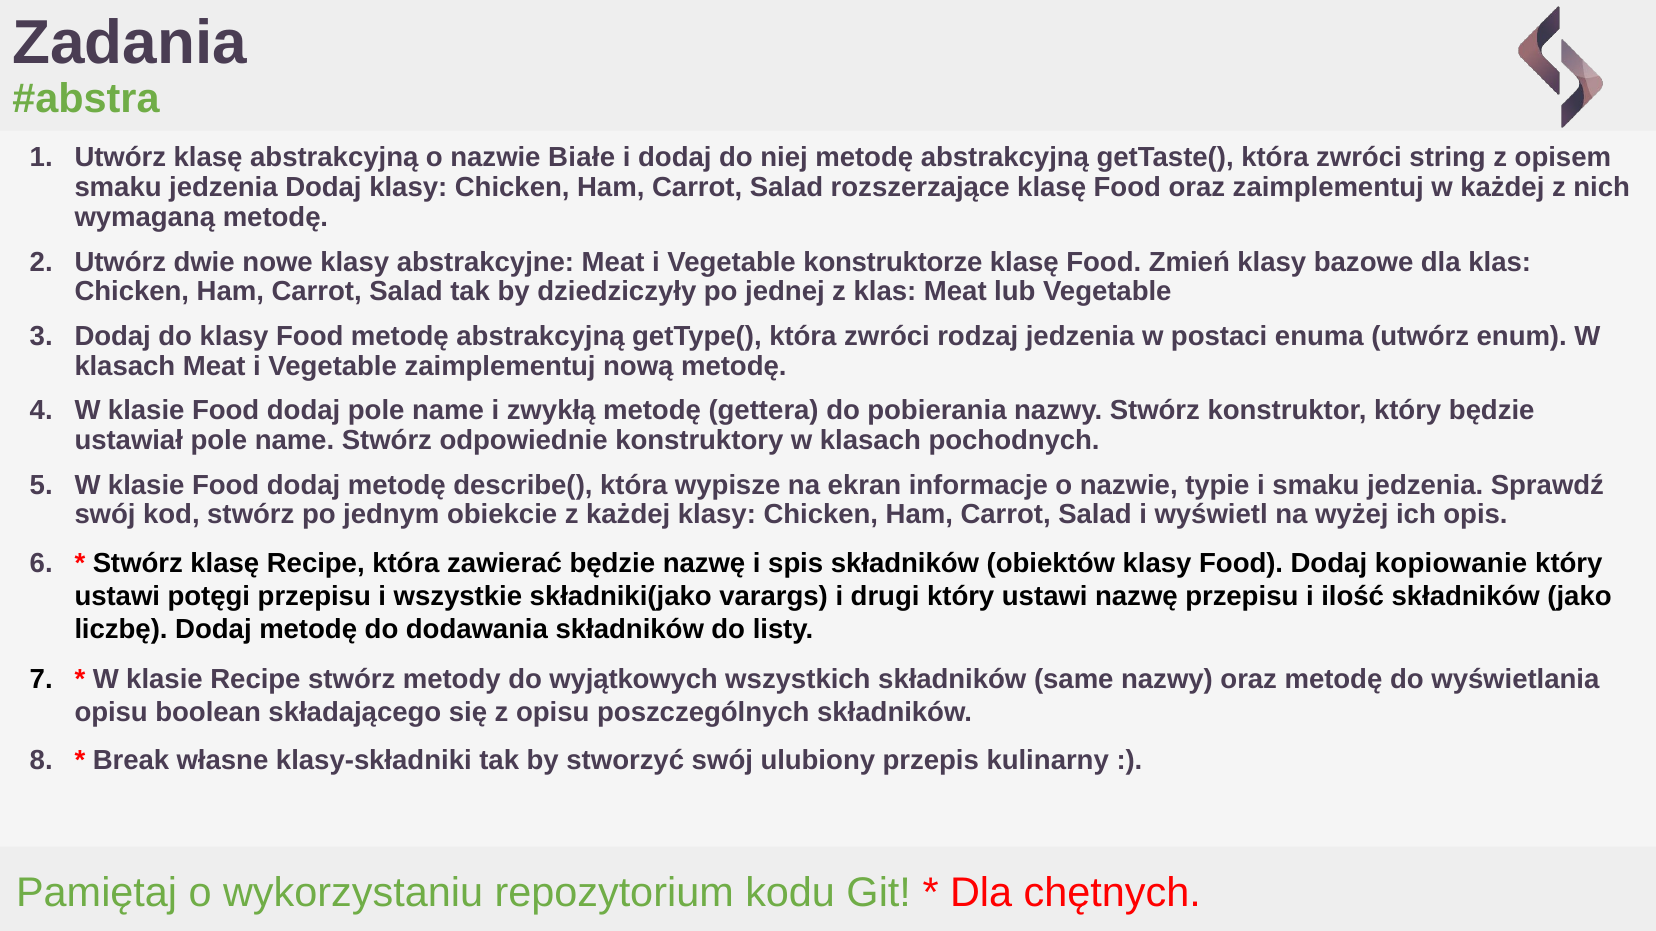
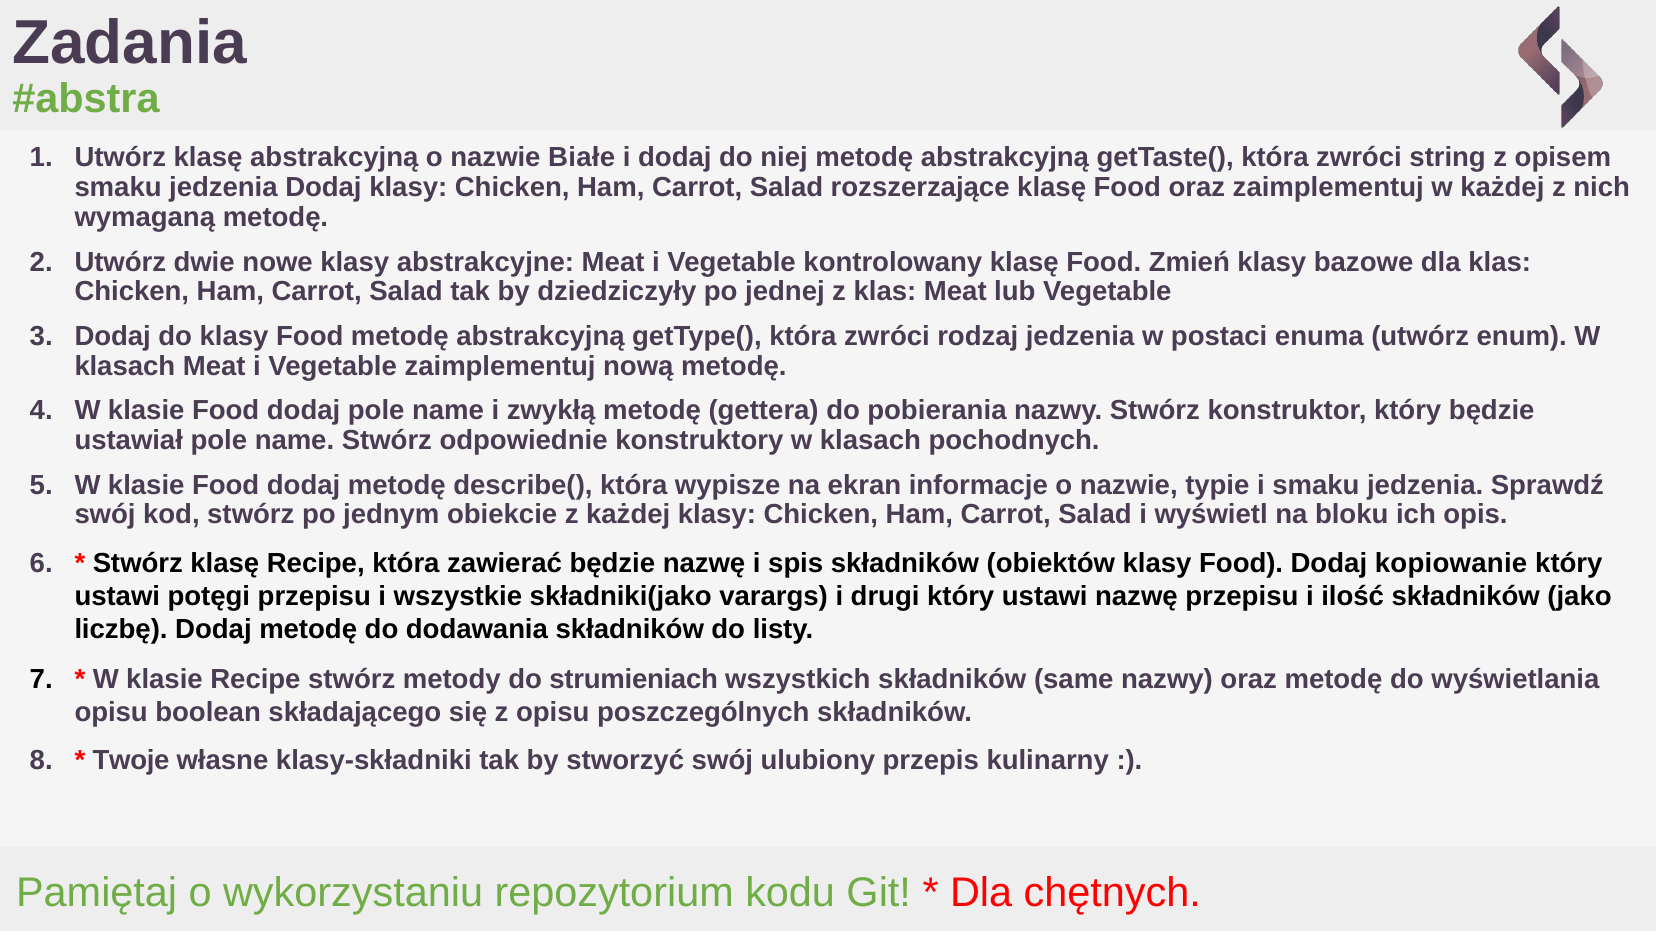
konstruktorze: konstruktorze -> kontrolowany (893, 262)
wyżej: wyżej -> bloku (1352, 515)
wyjątkowych: wyjątkowych -> strumieniach (634, 679)
Break: Break -> Twoje (131, 760)
